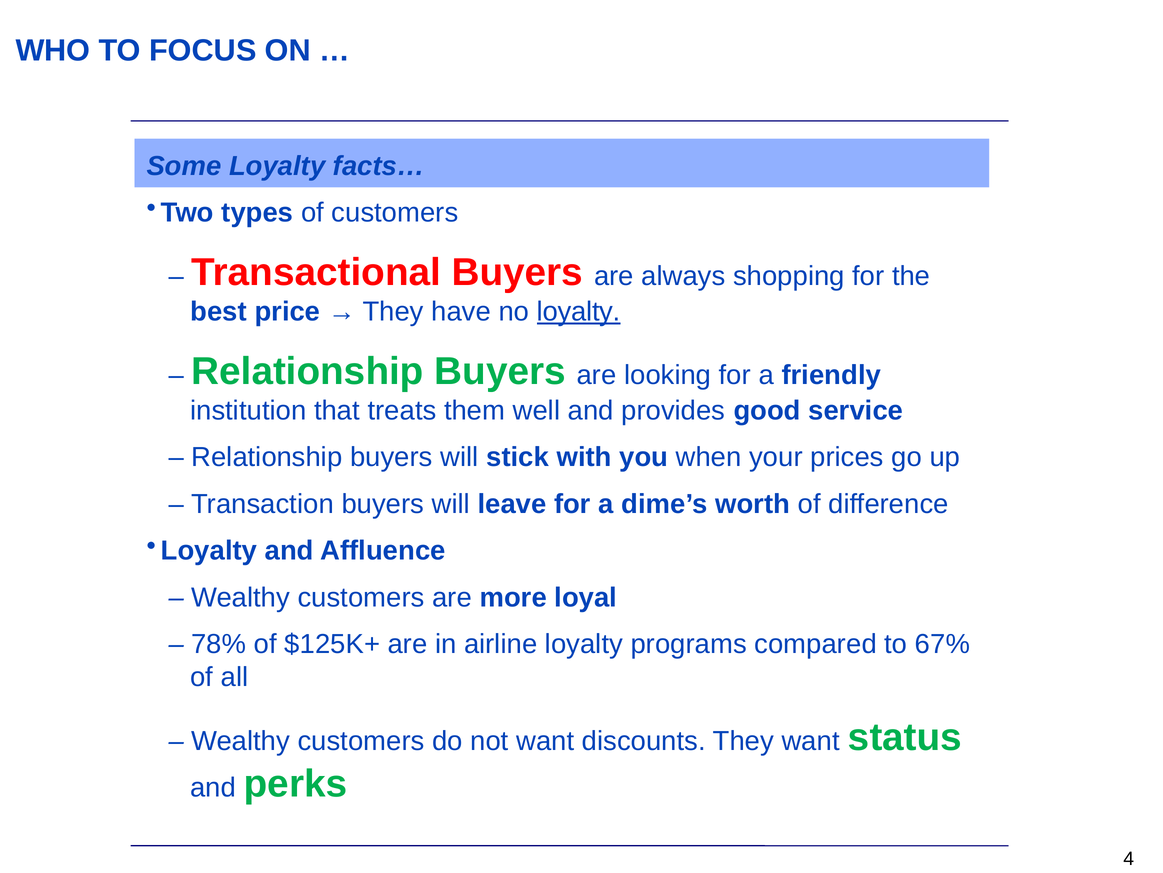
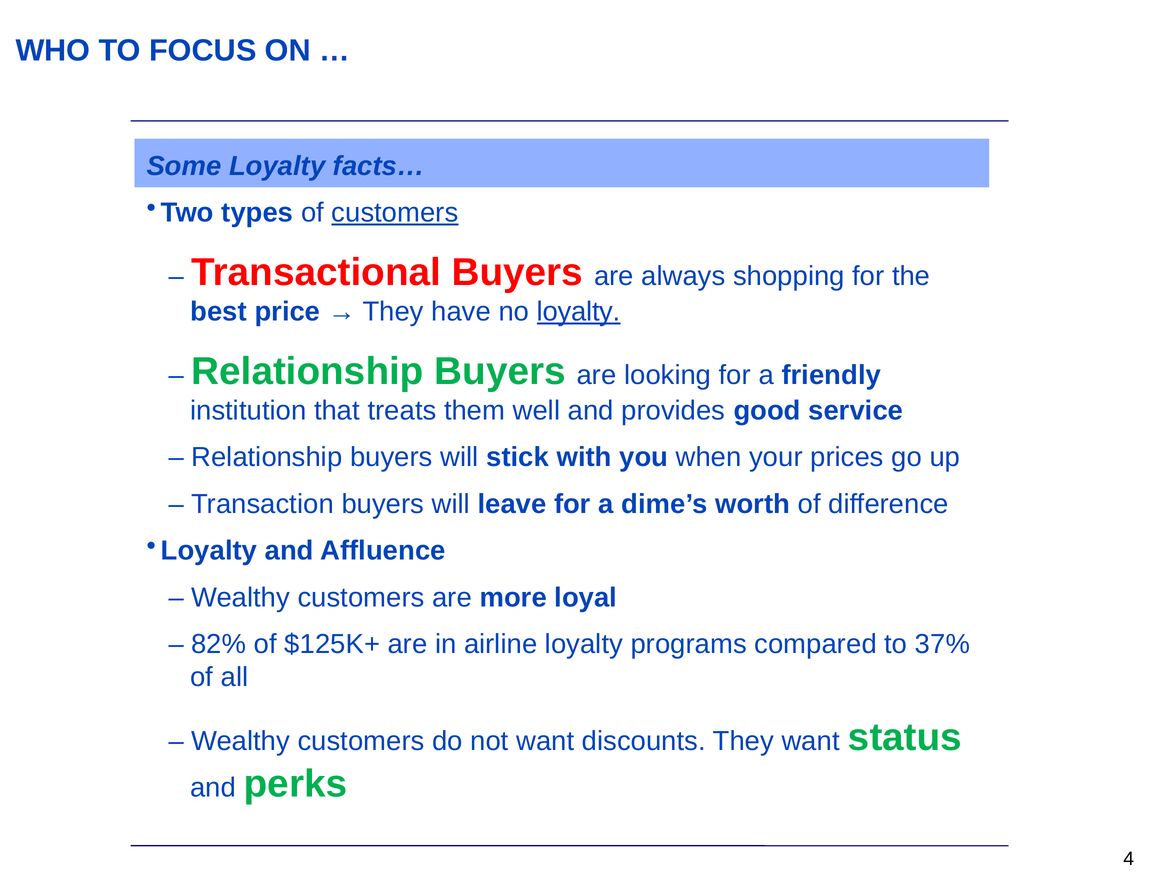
customers underline: none -> present (395, 213)
78%: 78% -> 82% (219, 644)
67%: 67% -> 37% (942, 644)
